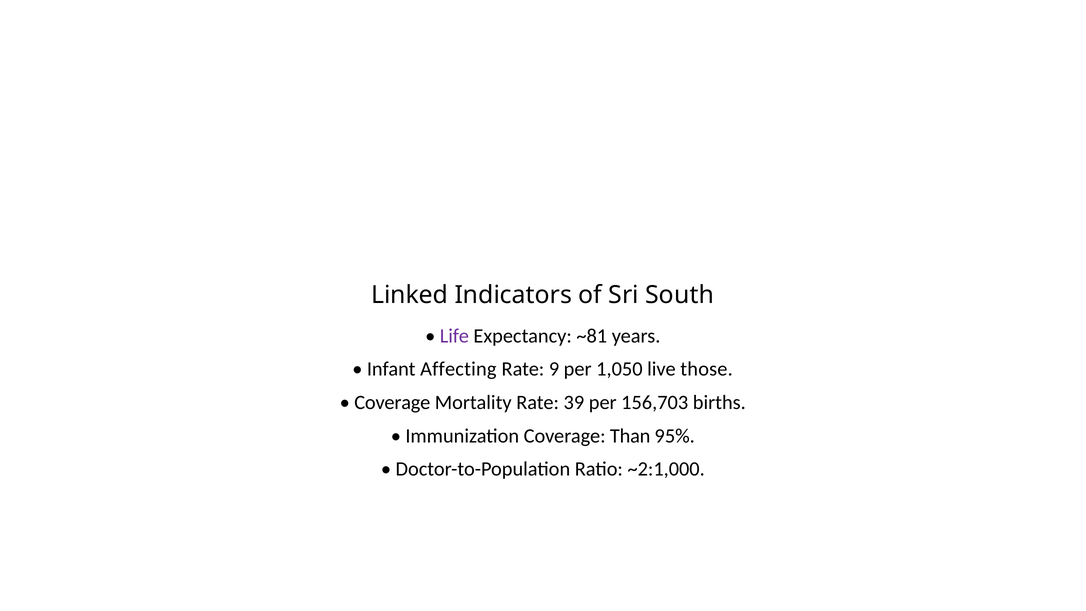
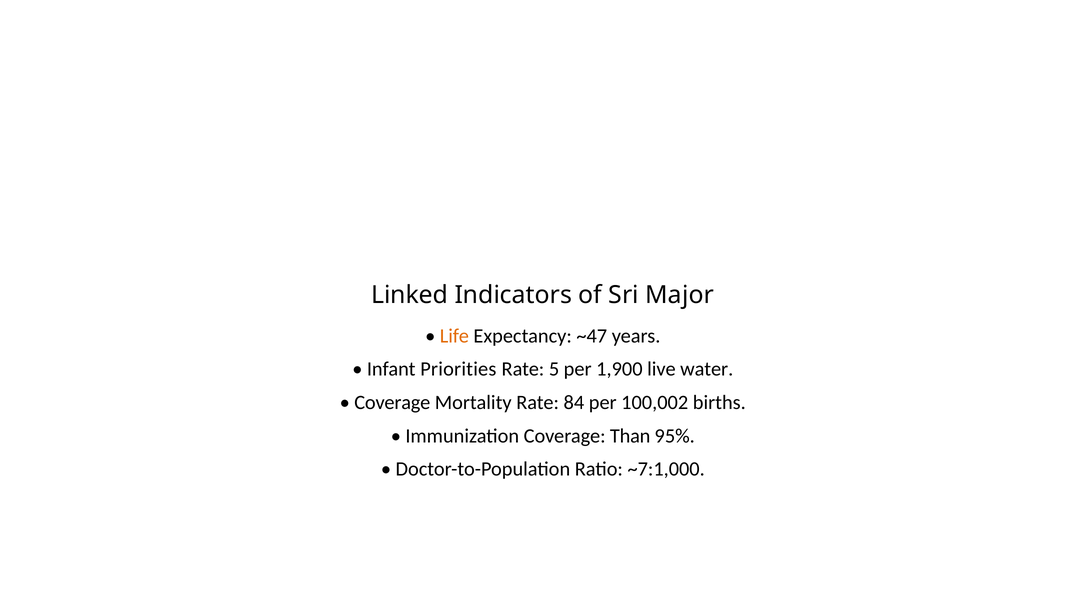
South: South -> Major (680, 295)
Life colour: purple -> orange (454, 336)
~81: ~81 -> ~47 (592, 336)
Affecting: Affecting -> Priorities (458, 369)
9: 9 -> 5 (554, 369)
1,050: 1,050 -> 1,900 (619, 369)
those: those -> water (707, 369)
39: 39 -> 84 (574, 402)
156,703: 156,703 -> 100,002 (655, 402)
~2:1,000: ~2:1,000 -> ~7:1,000 (666, 469)
